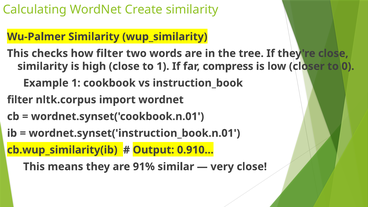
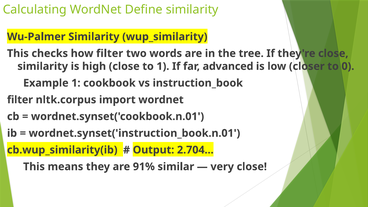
Create: Create -> Define (144, 10)
compress: compress -> advanced (228, 66)
0.910: 0.910 -> 2.704 (195, 150)
